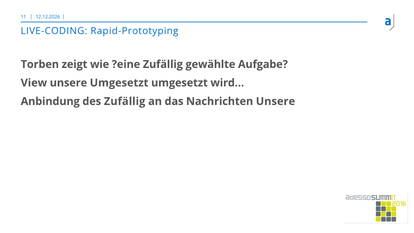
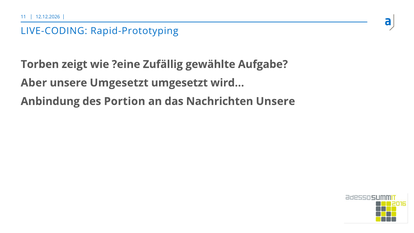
View: View -> Aber (34, 83)
des Zufällig: Zufällig -> Portion (125, 101)
